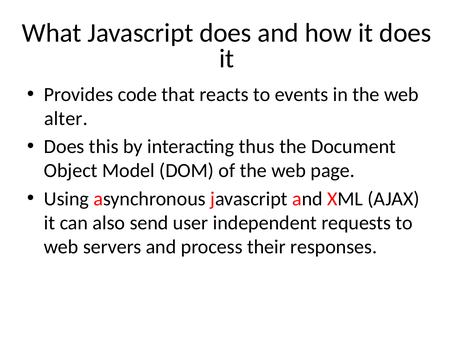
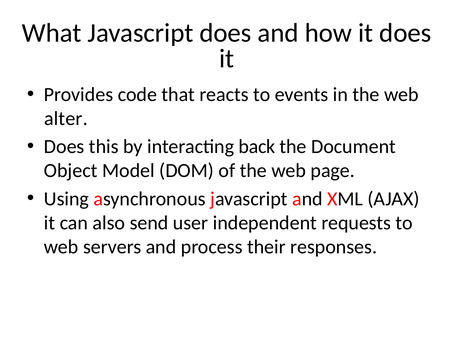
thus: thus -> back (257, 146)
